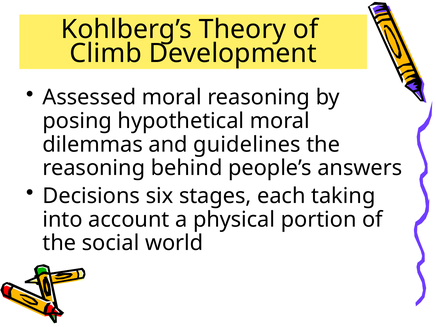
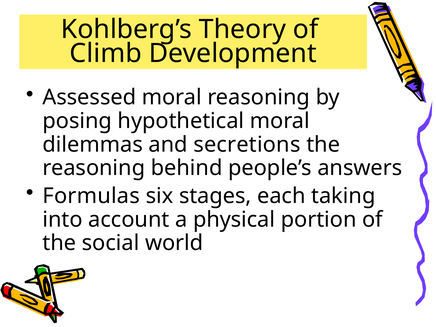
guidelines: guidelines -> secretions (247, 144)
Decisions: Decisions -> Formulas (91, 196)
